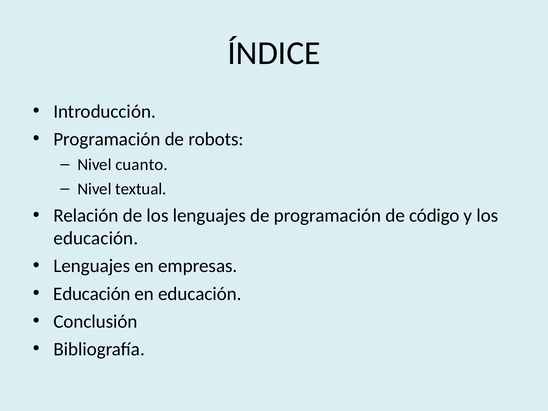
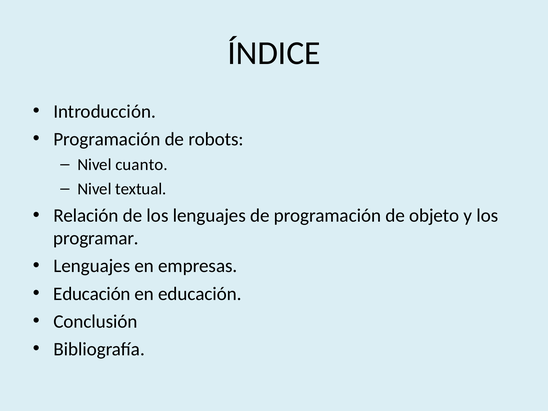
código: código -> objeto (434, 216)
educación: educación -> programar (96, 238)
